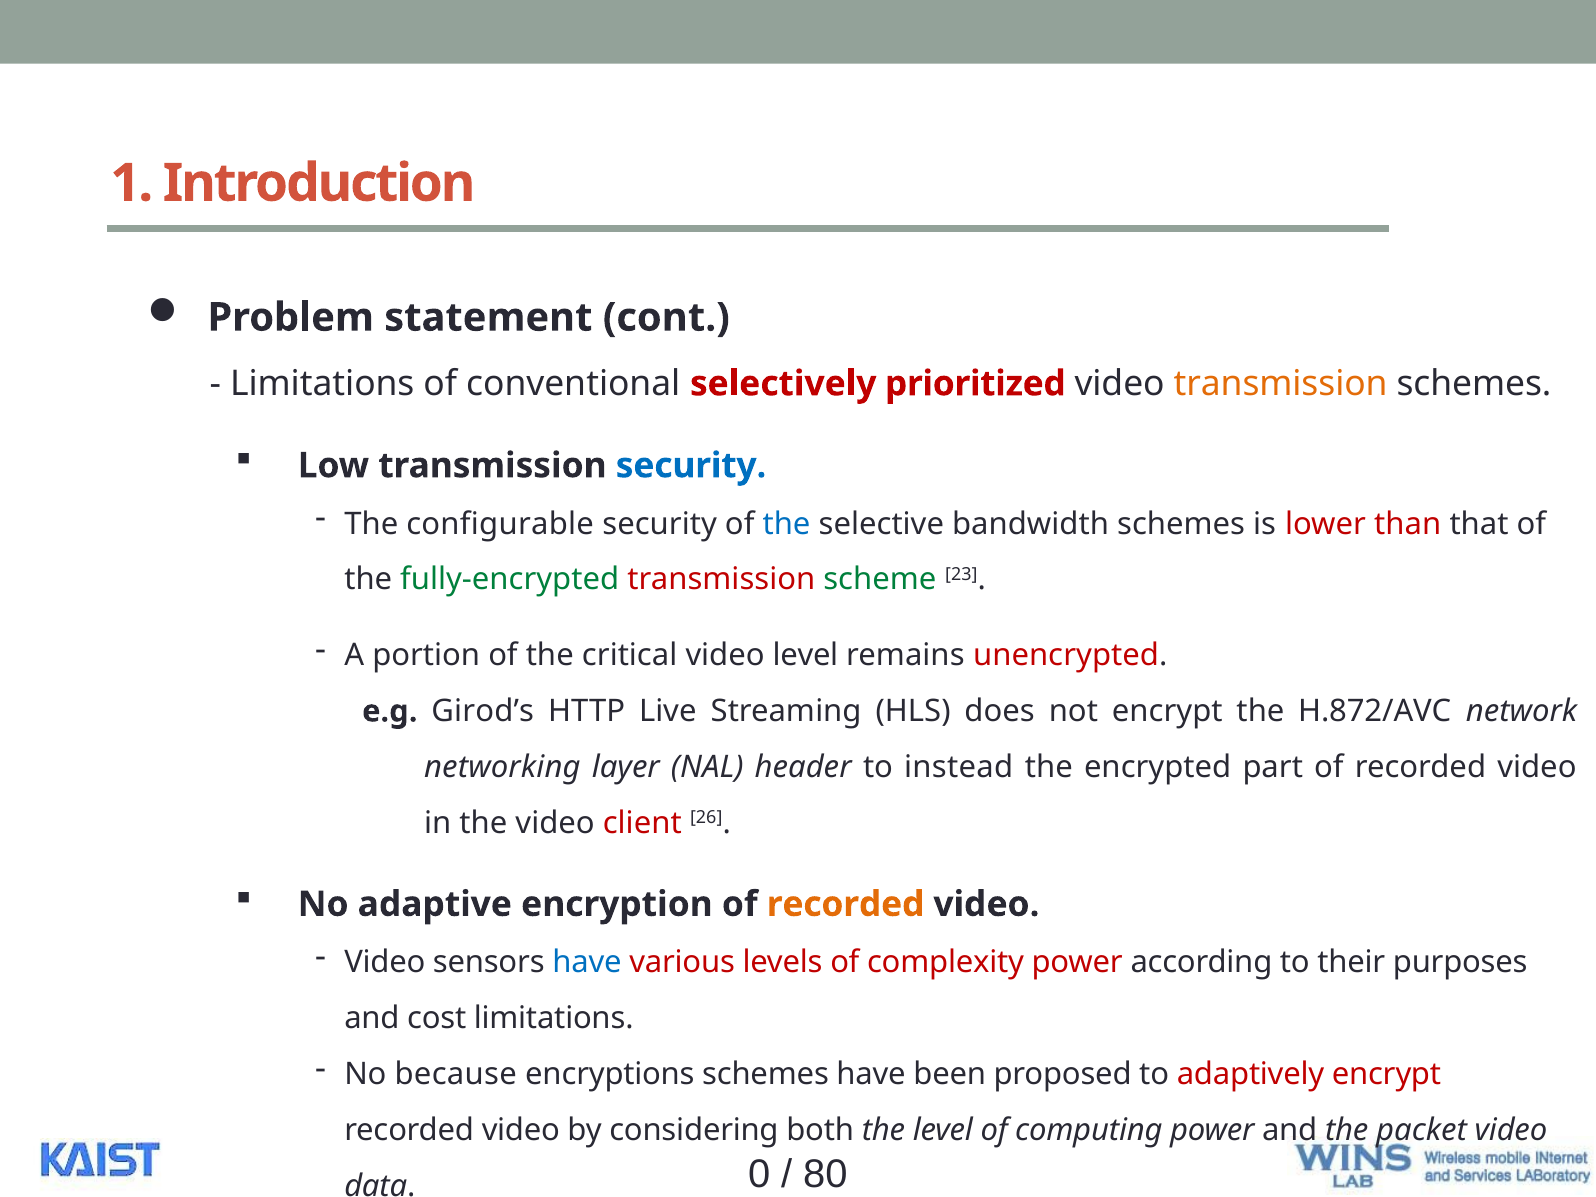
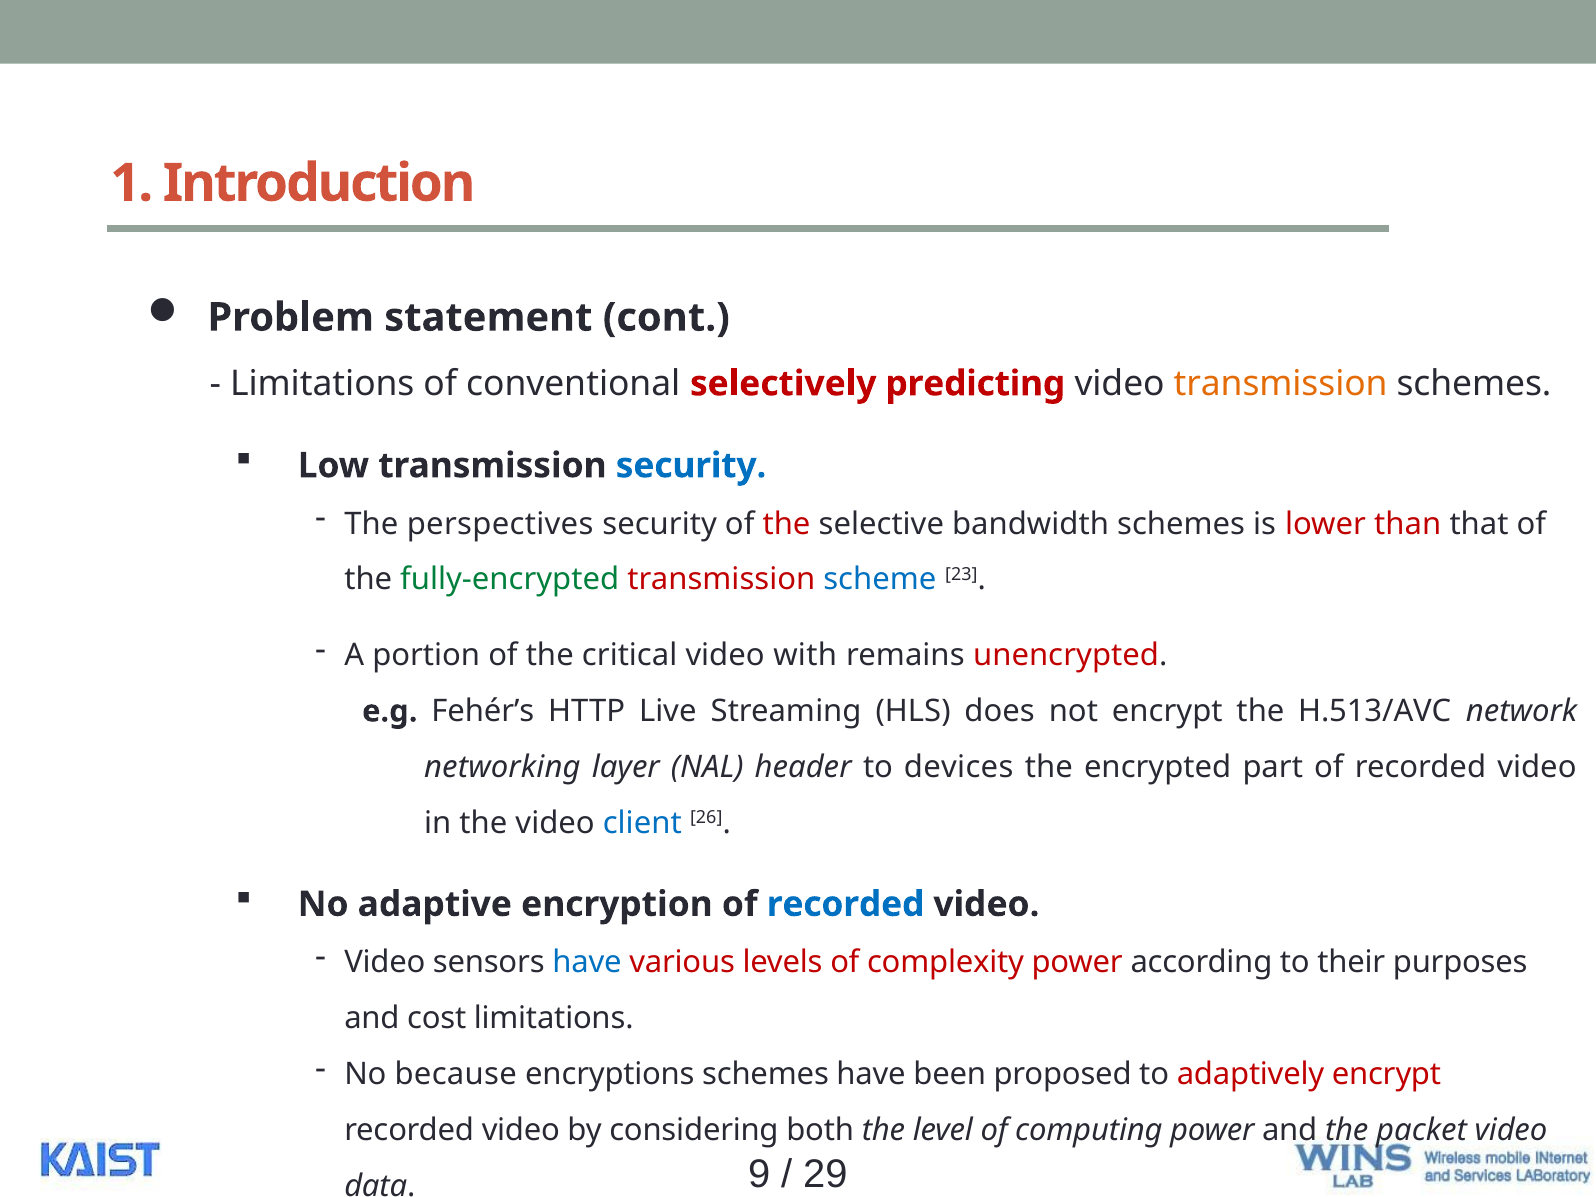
prioritized: prioritized -> predicting (975, 384)
configurable: configurable -> perspectives (500, 524)
the colour: blue -> red (787, 524)
scheme colour: green -> blue (880, 580)
video level: level -> with (805, 655)
Girod’s: Girod’s -> Fehér’s (483, 711)
H.872/AVC: H.872/AVC -> H.513/AVC (1375, 711)
instead: instead -> devices (959, 767)
client colour: red -> blue (642, 823)
recorded colour: orange -> blue (846, 904)
0: 0 -> 9 (759, 1174)
80: 80 -> 29 (825, 1174)
